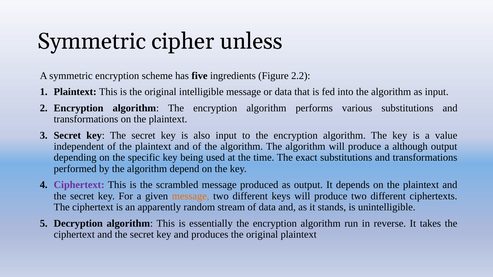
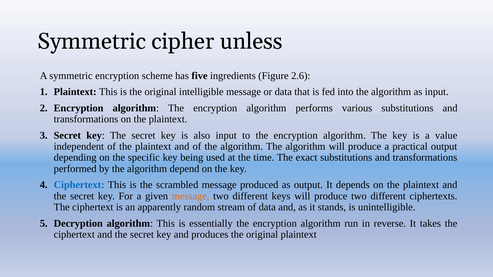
2.2: 2.2 -> 2.6 (301, 76)
although: although -> practical (410, 147)
Ciphertext colour: purple -> blue (79, 185)
